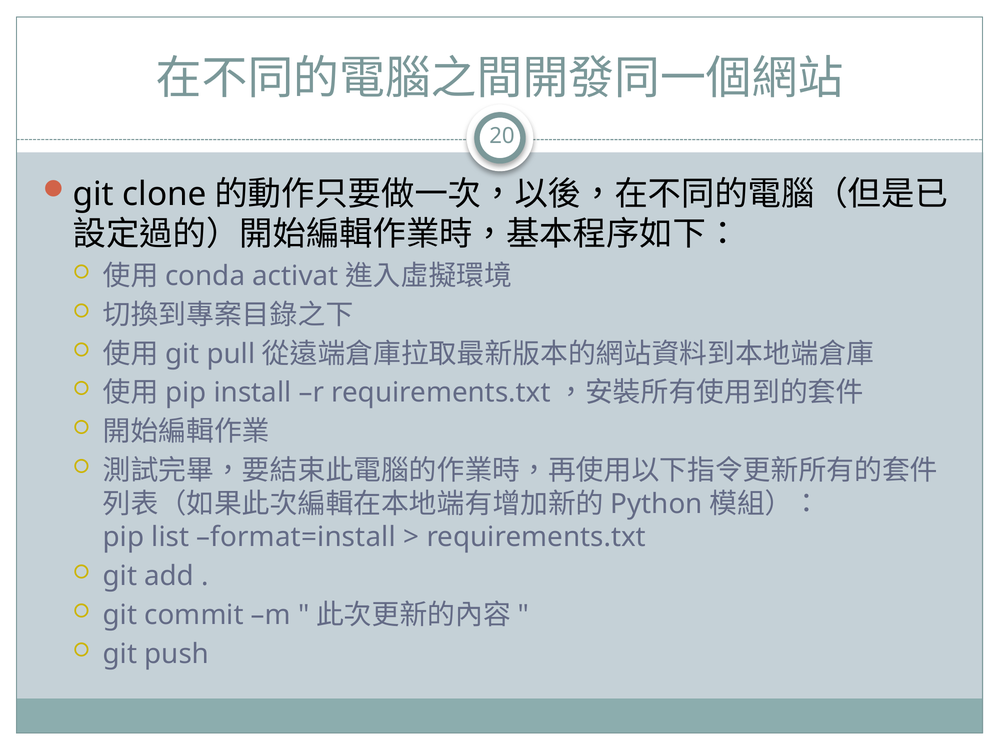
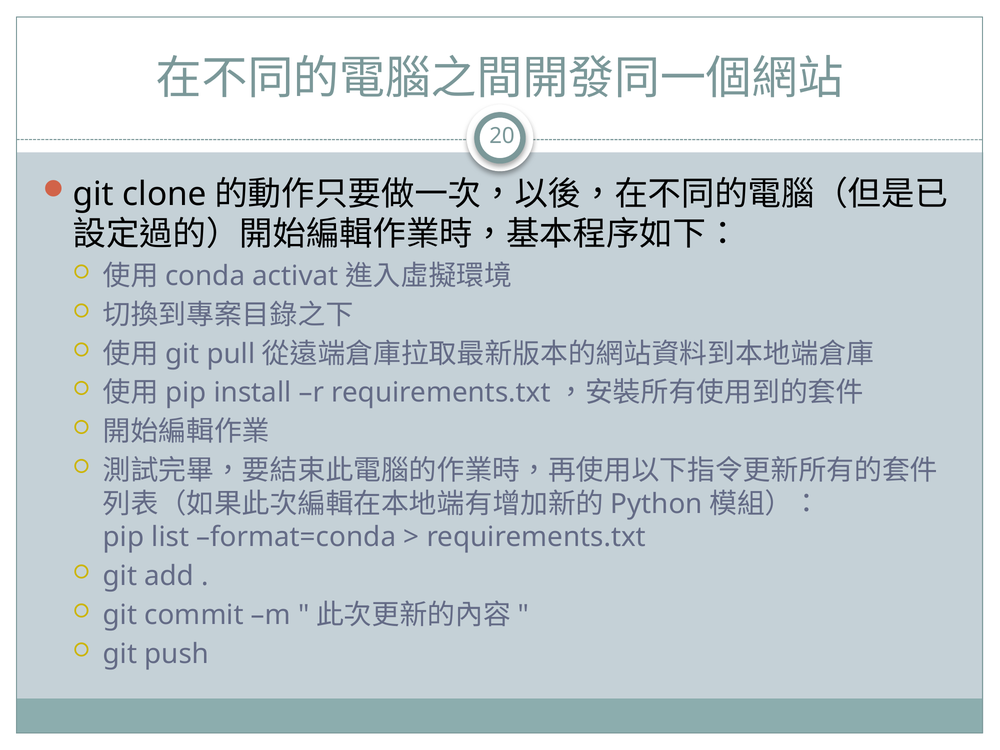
format=install: format=install -> format=conda (296, 537)
